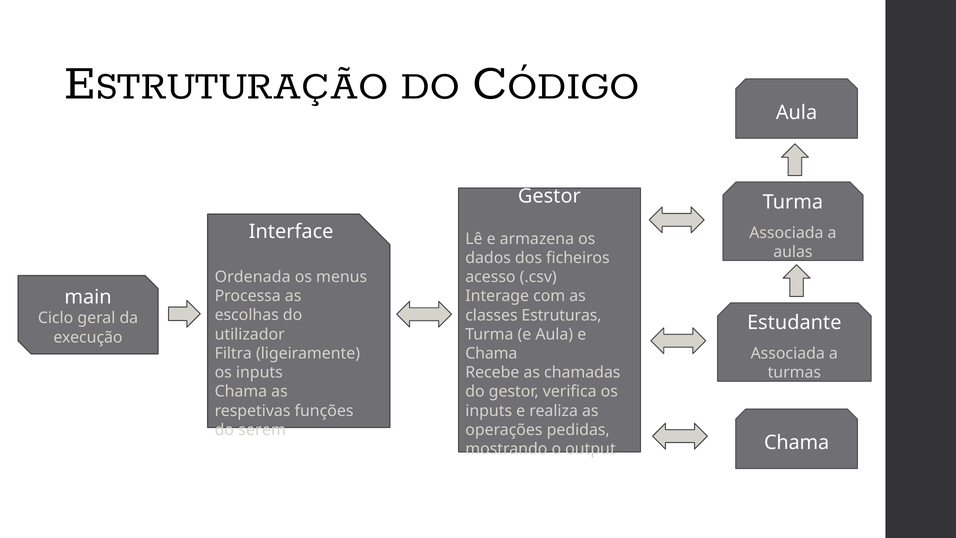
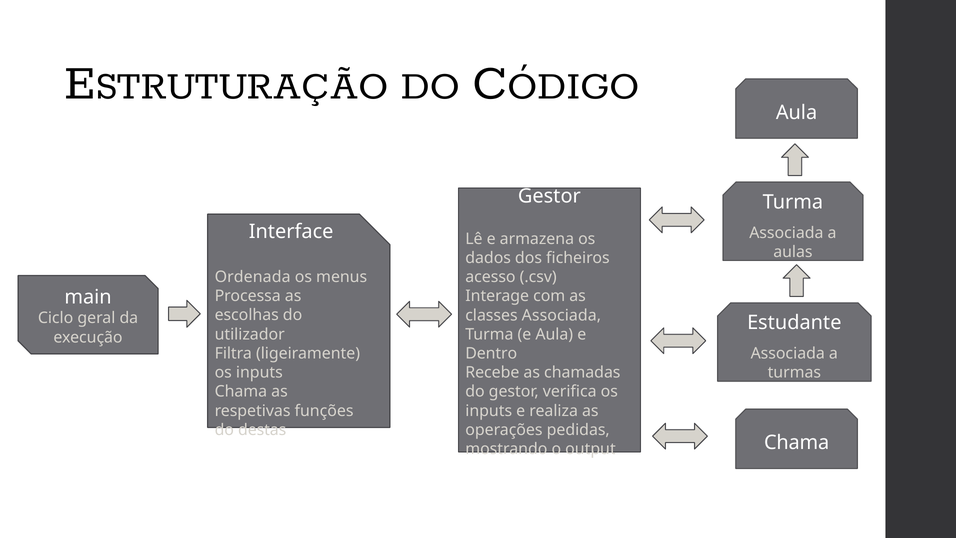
classes Estruturas: Estruturas -> Associada (561, 315)
Chama: Chama -> Dentro (491, 353)
serem: serem -> destas (262, 430)
